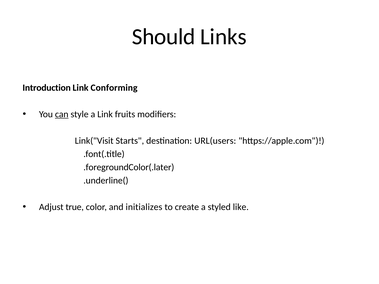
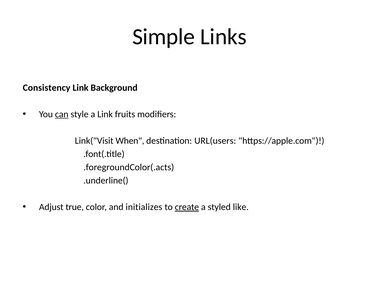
Should: Should -> Simple (164, 37)
Introduction: Introduction -> Consistency (47, 88)
Conforming: Conforming -> Background (114, 88)
Starts: Starts -> When (130, 141)
.foregroundColor(.later: .foregroundColor(.later -> .foregroundColor(.acts (129, 167)
create underline: none -> present (187, 207)
